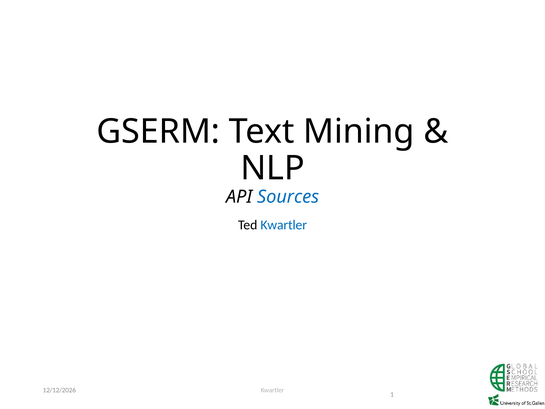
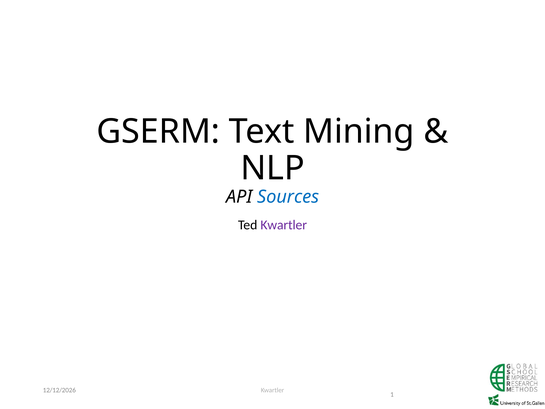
Kwartler colour: blue -> purple (284, 225)
